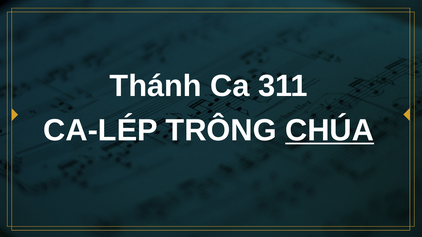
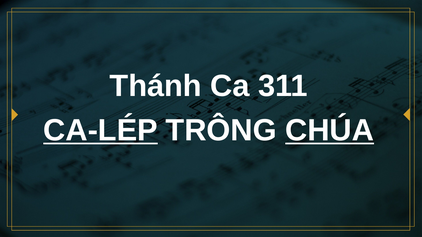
CA-LÉP underline: none -> present (100, 131)
